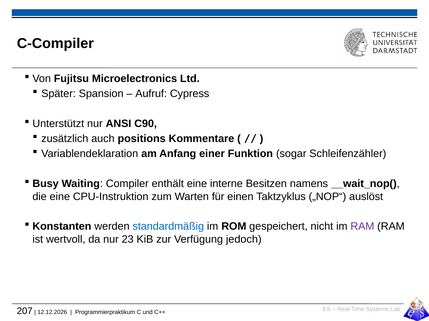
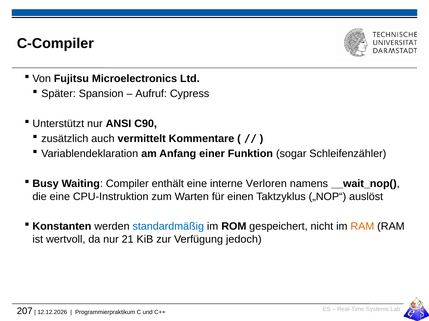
positions: positions -> vermittelt (142, 139)
Besitzen: Besitzen -> Verloren (266, 184)
RAM colour: purple -> orange (362, 227)
23: 23 -> 21 (128, 240)
